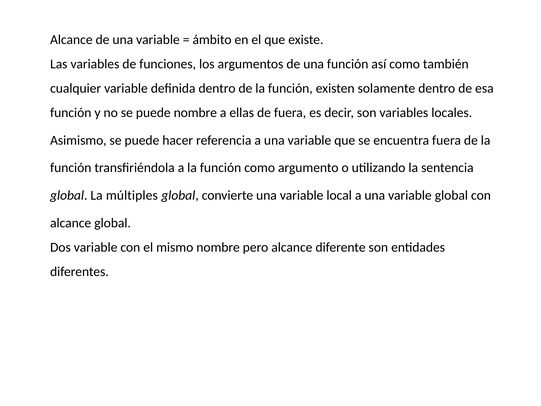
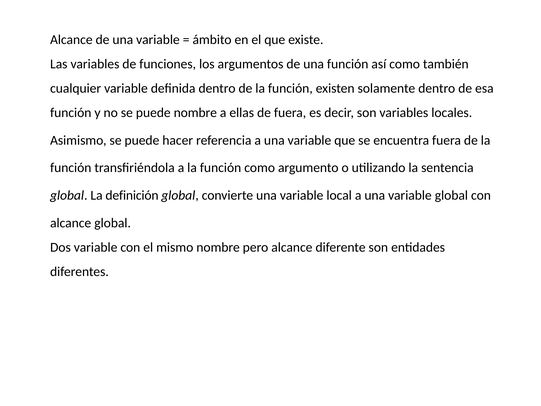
múltiples: múltiples -> definición (132, 195)
